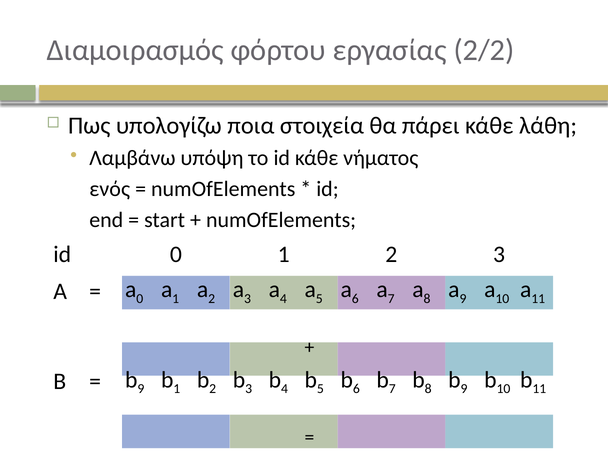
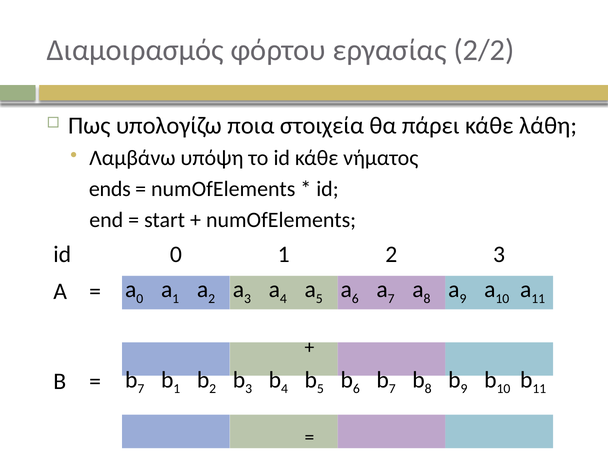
ενός: ενός -> ends (110, 189)
9: 9 -> 7 (141, 389)
